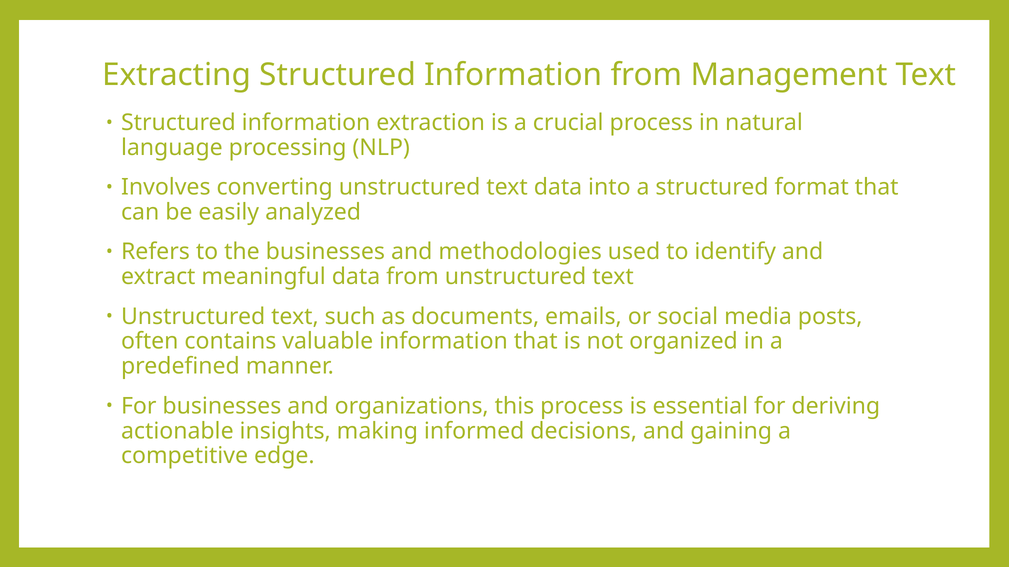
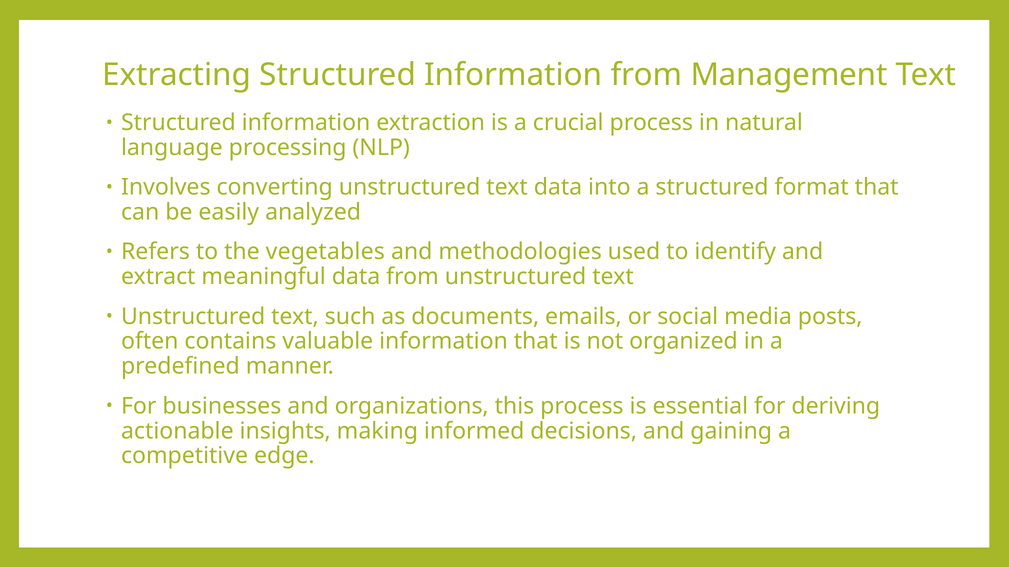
the businesses: businesses -> vegetables (325, 252)
